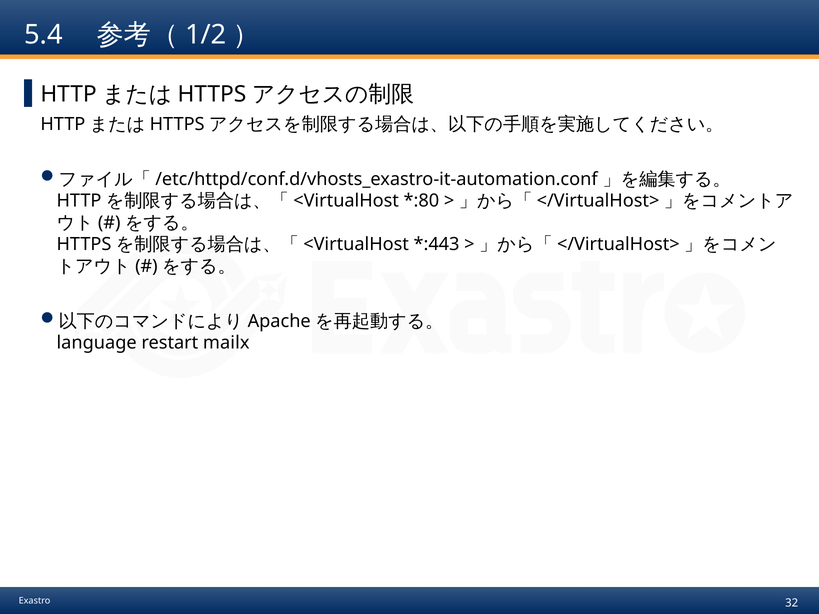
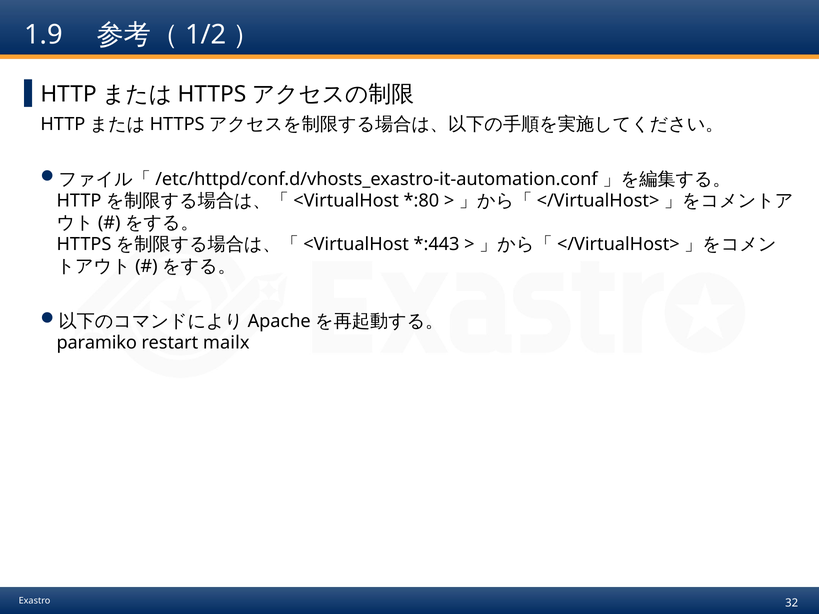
5.4: 5.4 -> 1.9 (44, 35)
language: language -> paramiko (97, 343)
